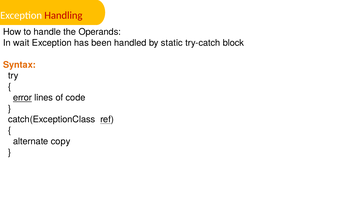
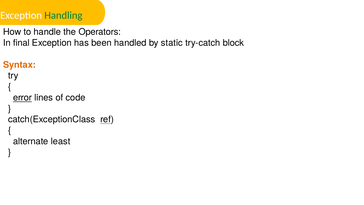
Handling colour: red -> green (63, 15)
Operands: Operands -> Operators (100, 32)
wait: wait -> final (21, 43)
copy: copy -> least (61, 141)
